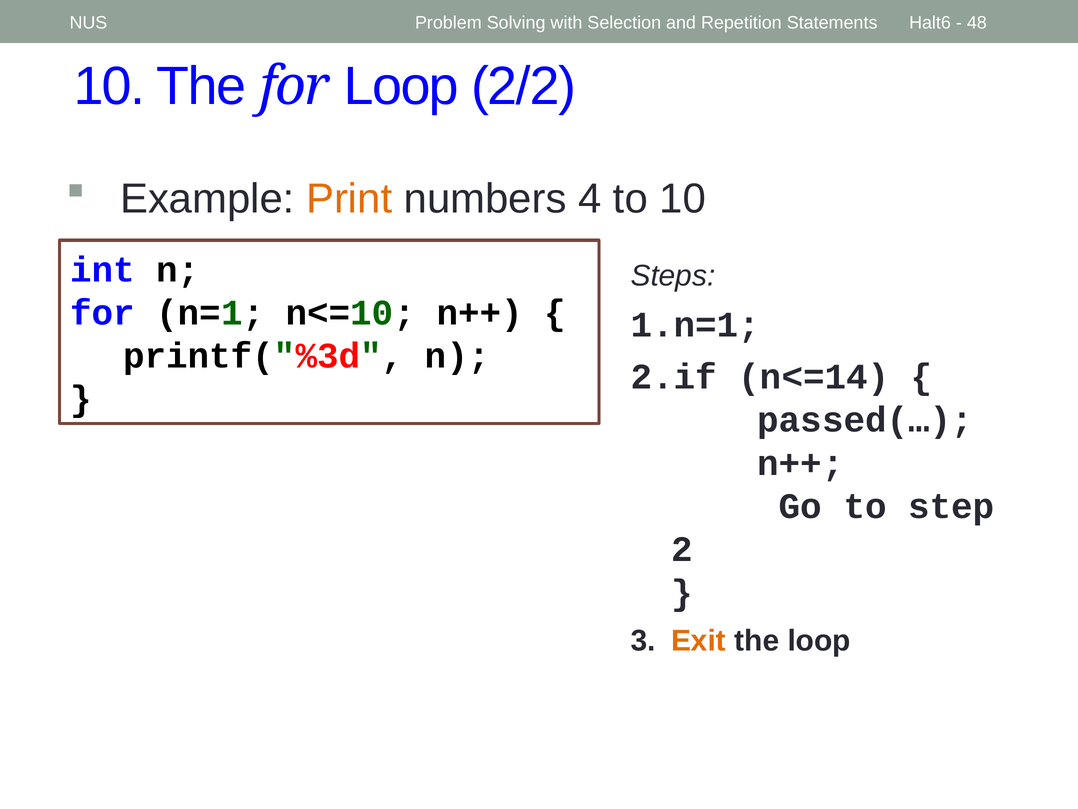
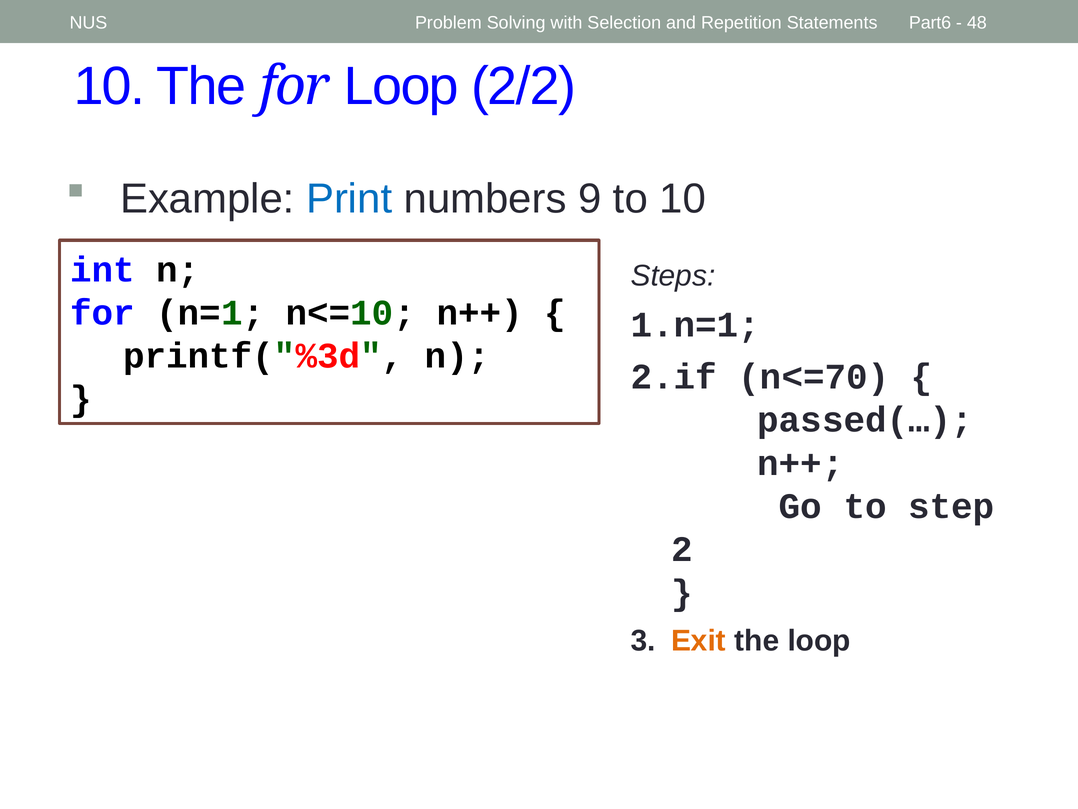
Halt6: Halt6 -> Part6 (930, 23)
Print colour: orange -> blue (349, 199)
4: 4 -> 9 (590, 199)
n<=14: n<=14 -> n<=70 (814, 377)
